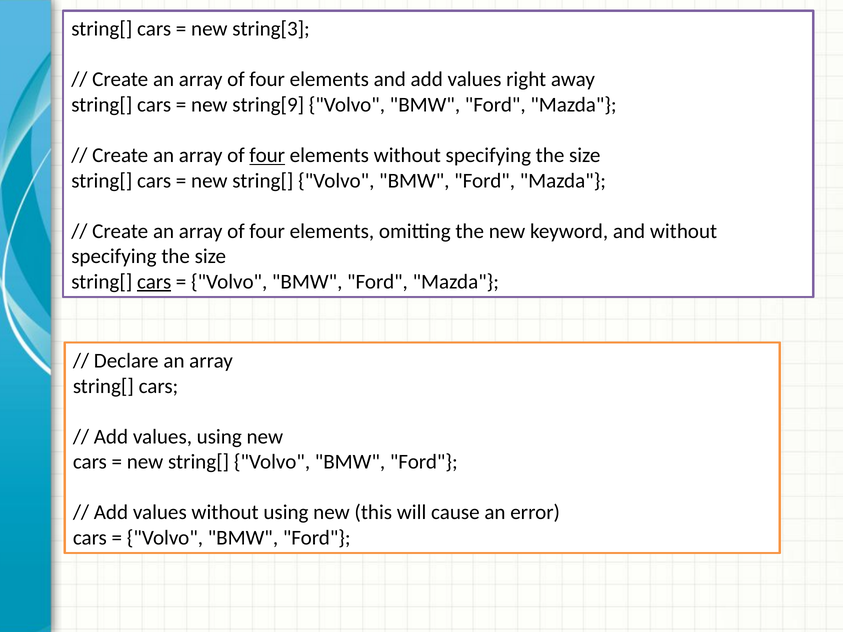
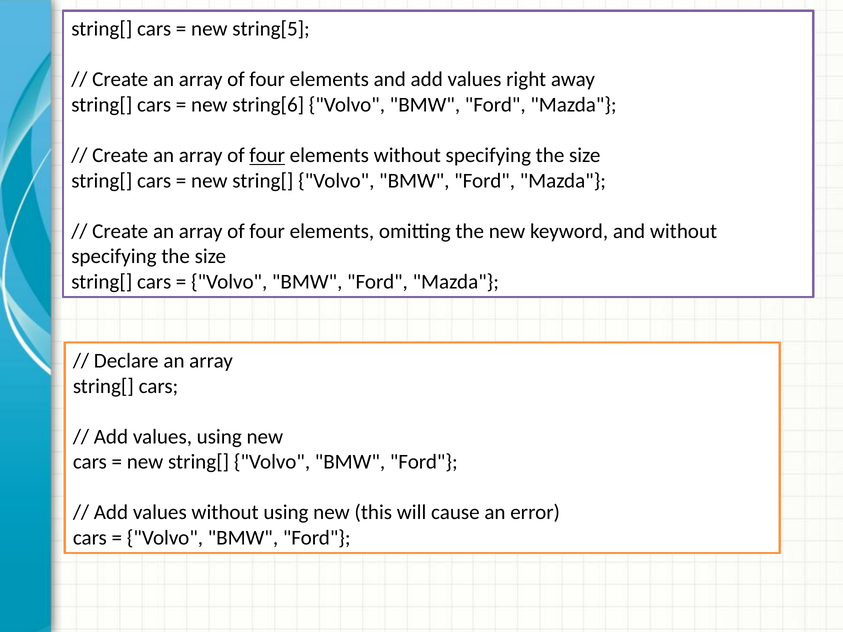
string[3: string[3 -> string[5 (271, 29)
string[9: string[9 -> string[6 (268, 105)
cars underline: present -> none (154, 282)
